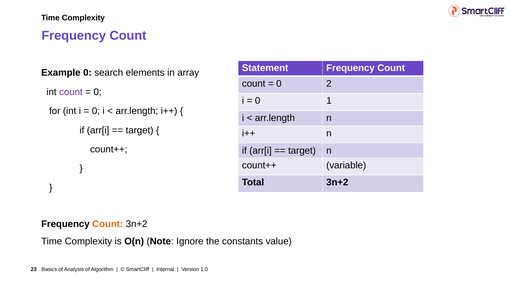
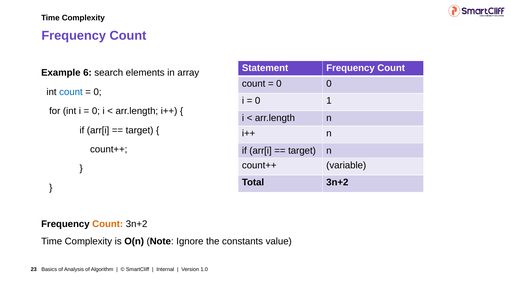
Example 0: 0 -> 6 (87, 73)
0 2: 2 -> 0 (329, 84)
count colour: purple -> blue (71, 92)
